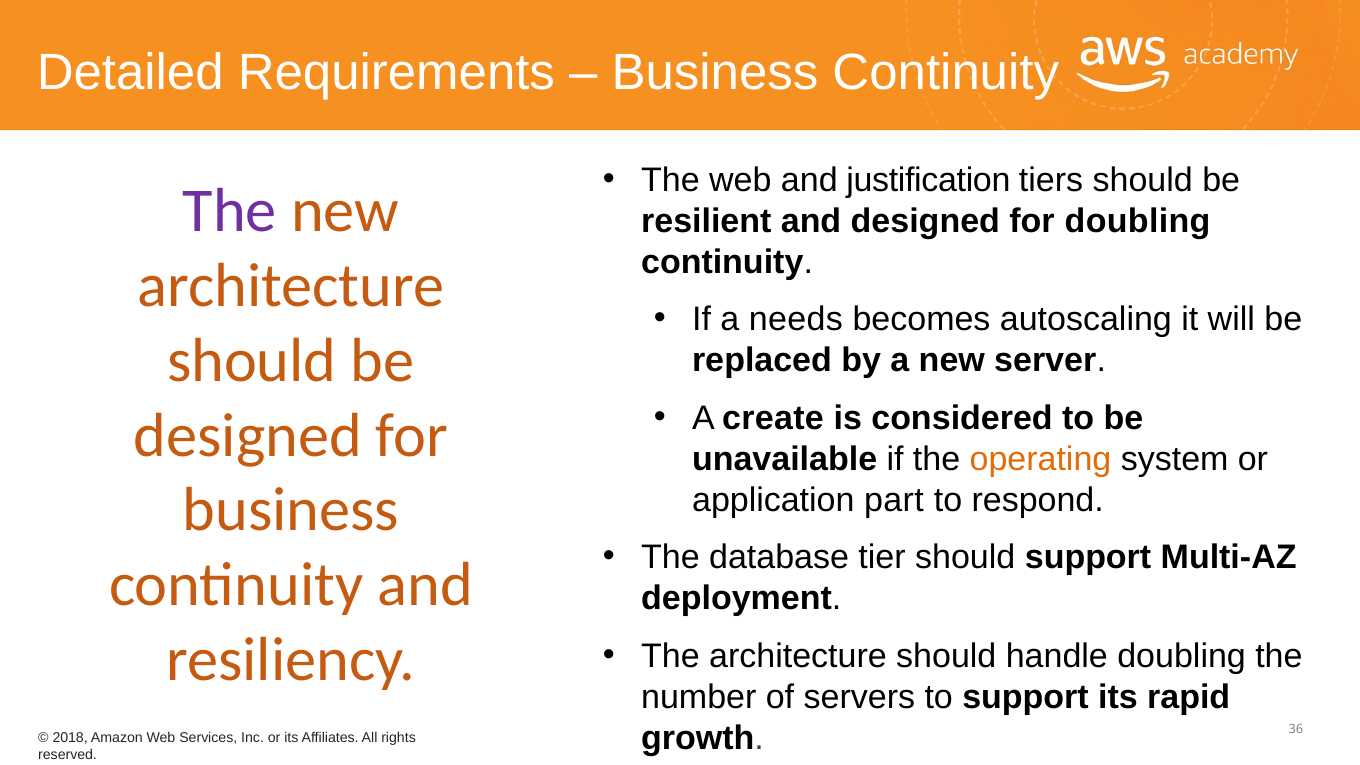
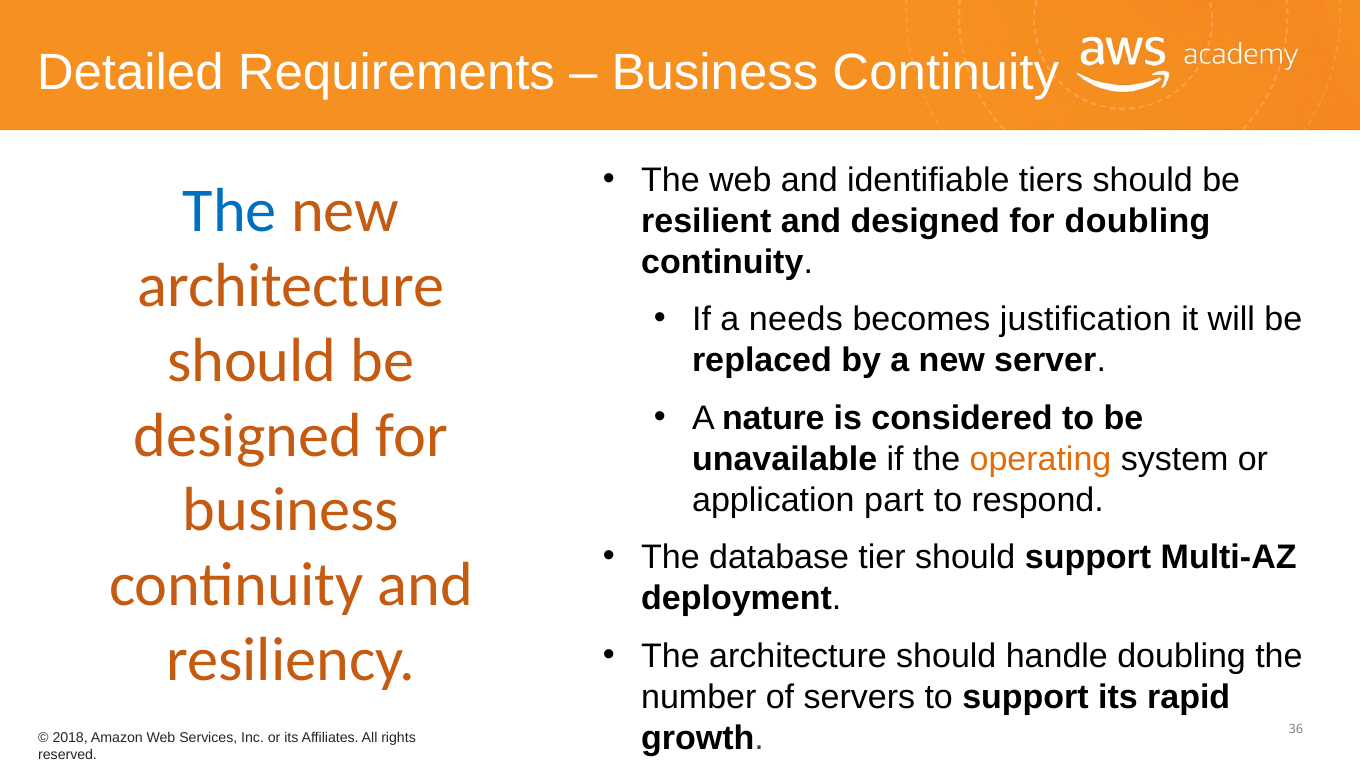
justification: justification -> identifiable (928, 180)
The colour: purple -> blue (230, 211)
autoscaling: autoscaling -> justification (1086, 320)
create: create -> nature (773, 418)
